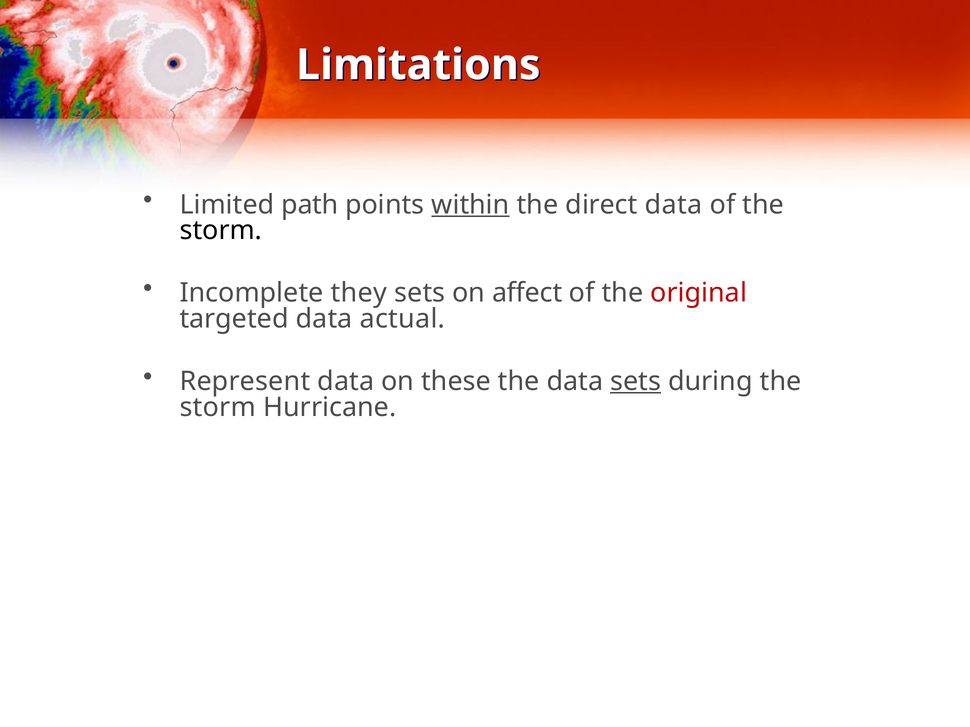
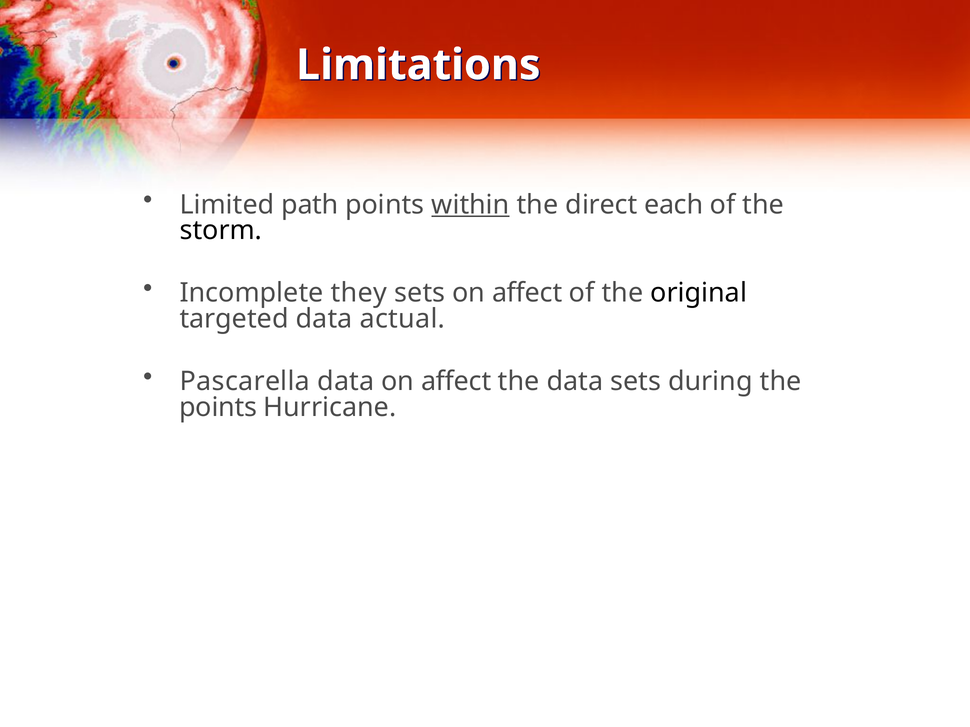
direct data: data -> each (674, 205)
original colour: red -> black (699, 293)
Represent: Represent -> Pascarella (245, 382)
data on these: these -> affect (456, 382)
sets underline: present -> none (636, 382)
storm: storm -> points (218, 407)
